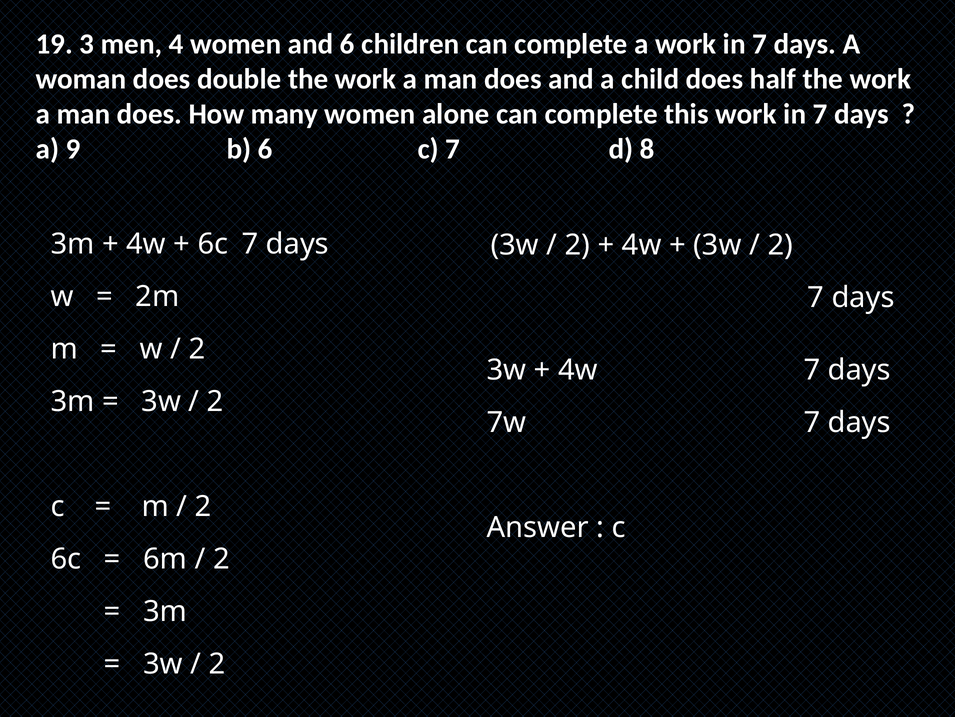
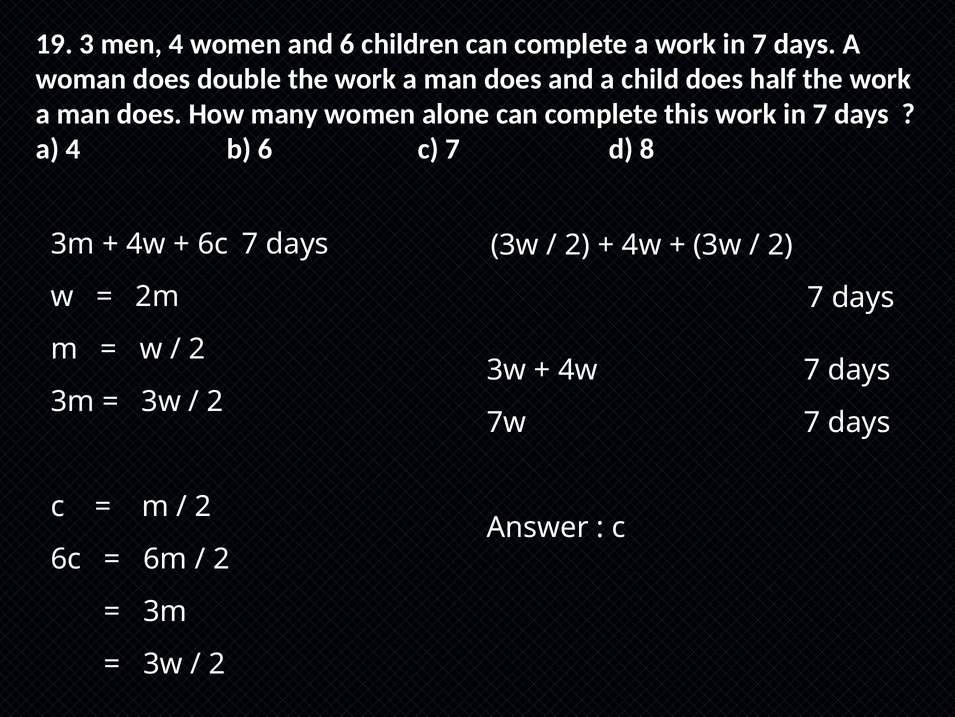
a 9: 9 -> 4 (73, 149)
